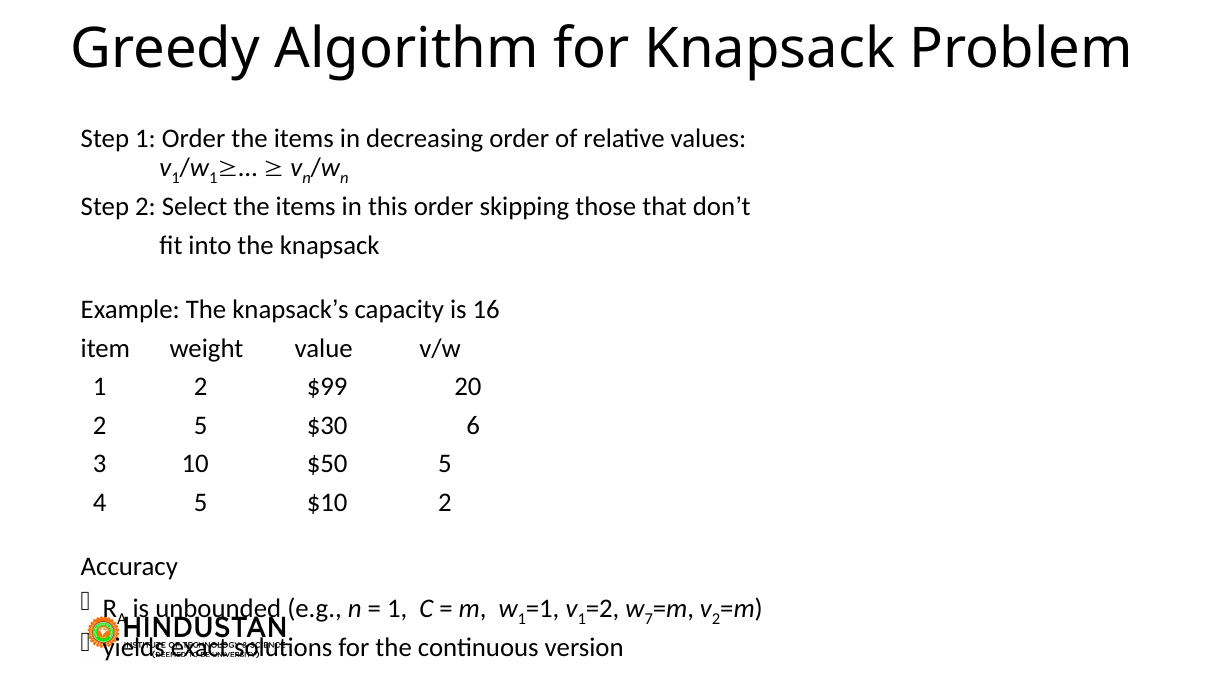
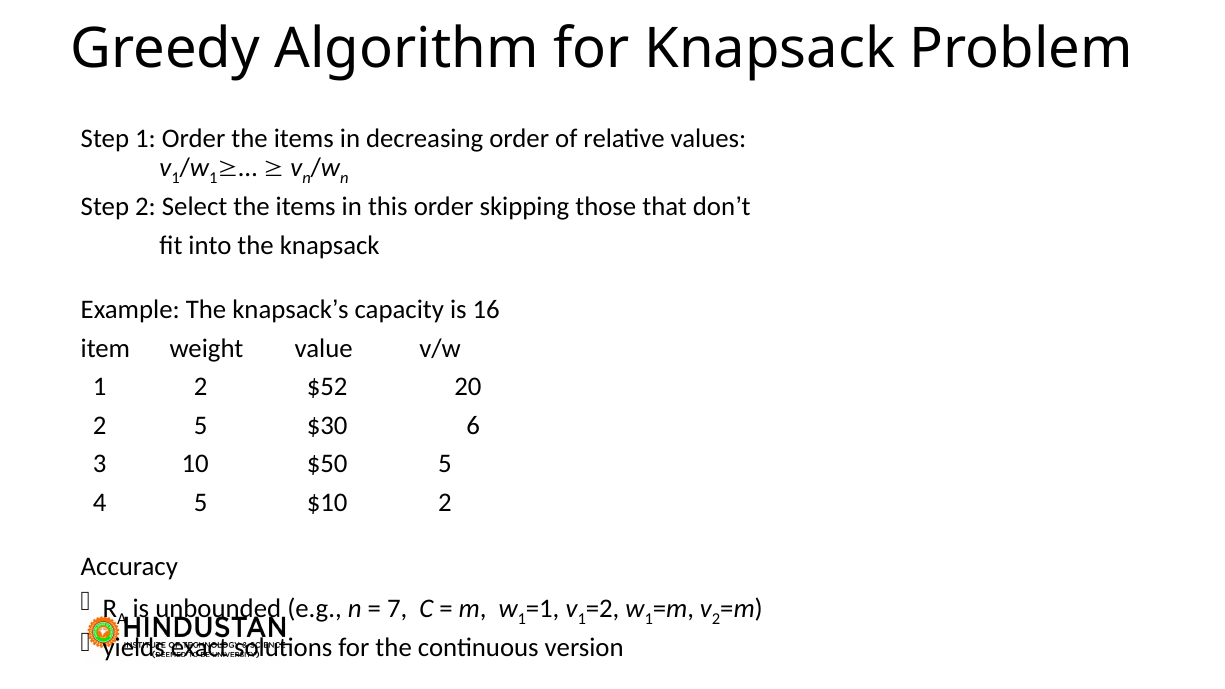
$99: $99 -> $52 (327, 387)
1: 1 -> 7 (397, 608)
7: 7 -> 1 (649, 619)
